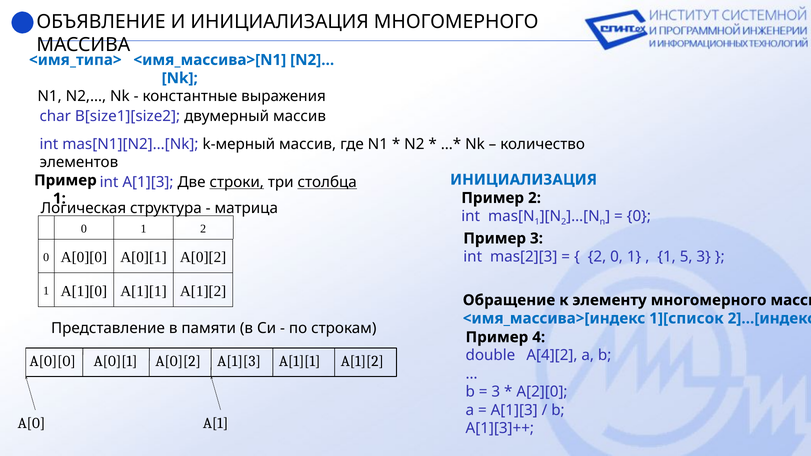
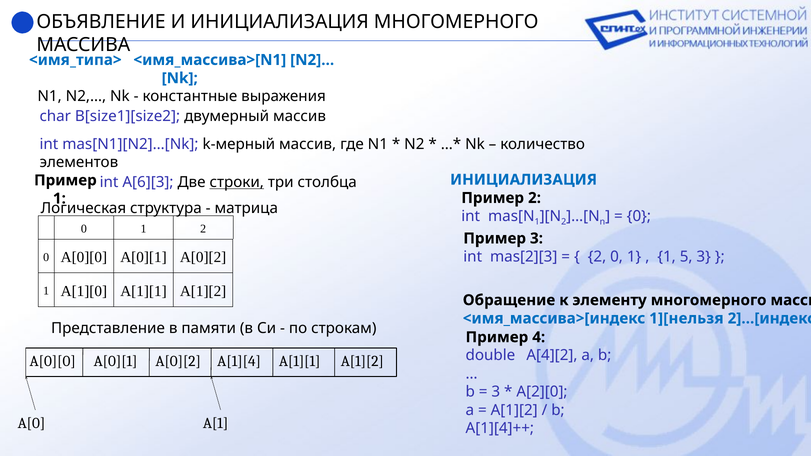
int A[1][3: A[1][3 -> A[6][3 (148, 182)
столбца underline: present -> none (327, 182)
1][список: 1][список -> 1][нельзя (686, 319)
A[0][1 A[1][3: A[1][3 -> A[1][4 (239, 361)
A[1][3: A[1][3 -> A[1][2 (514, 410)
A[1][3]++: A[1][3]++ -> A[1][4]++ (500, 429)
